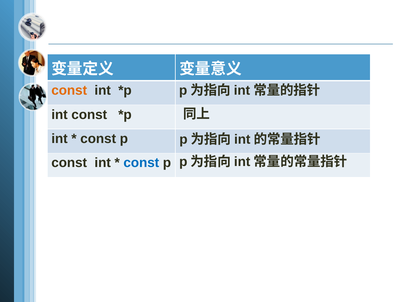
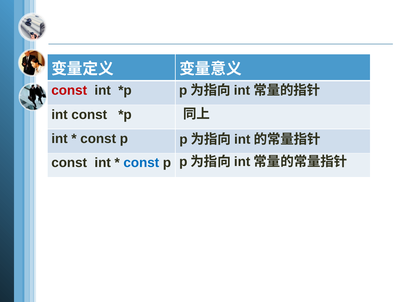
const colour: orange -> red (69, 90)
